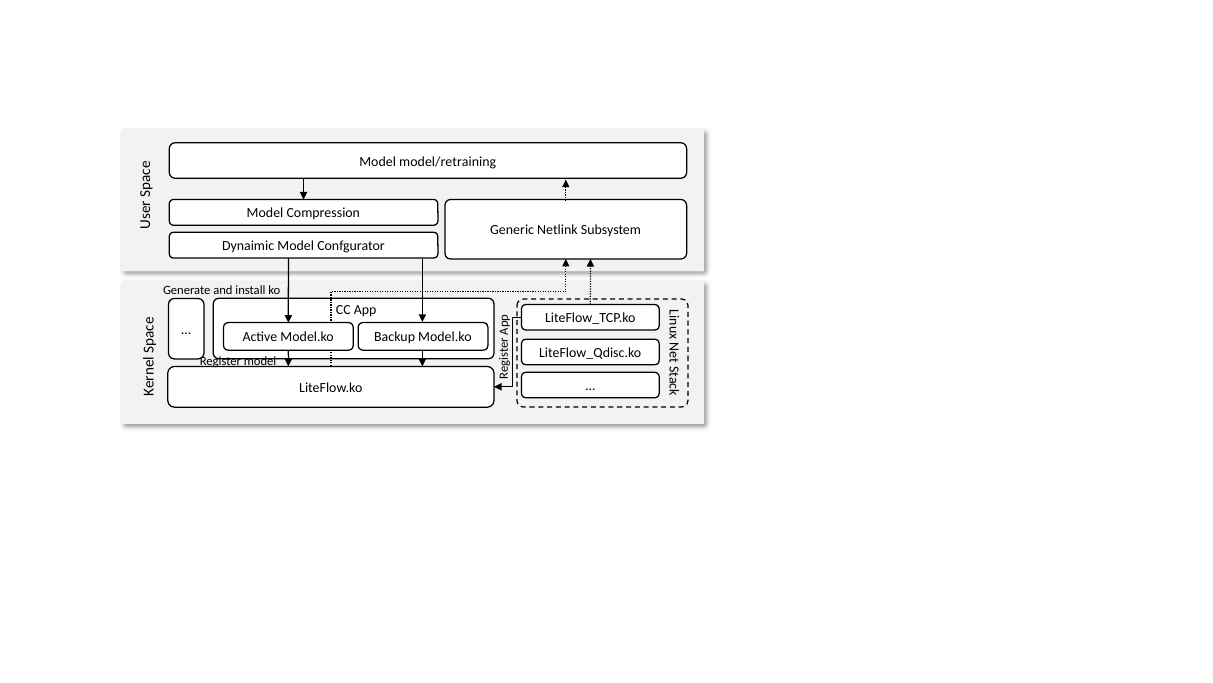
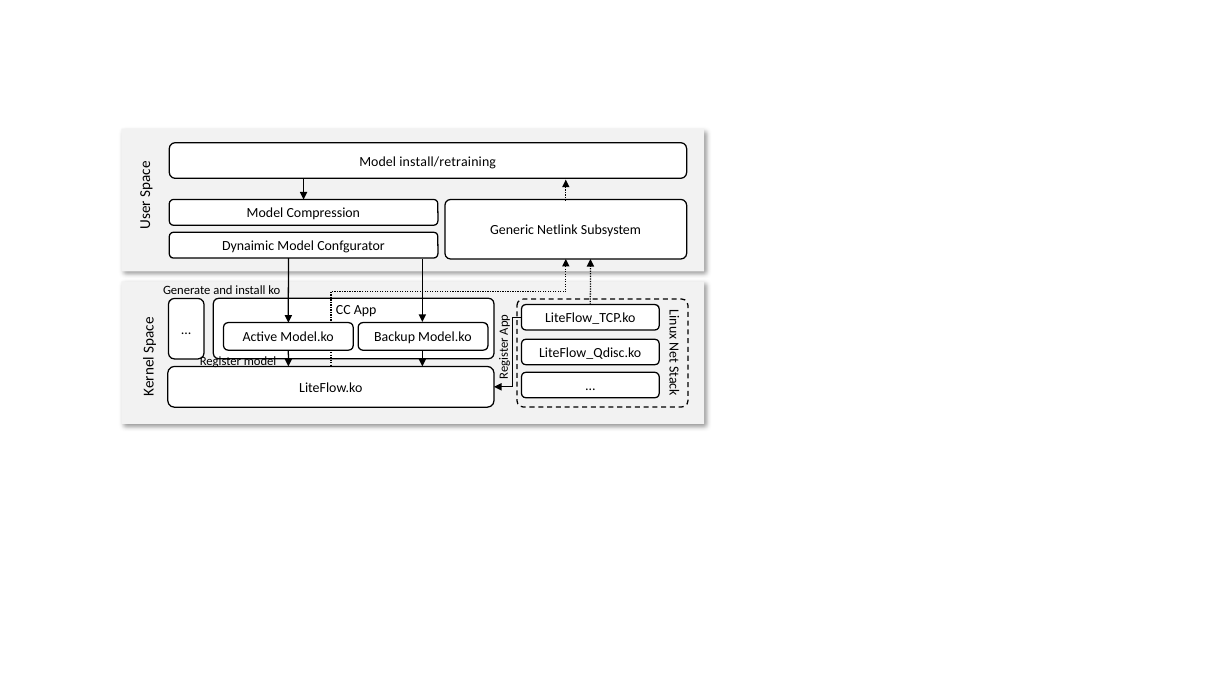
model/retraining: model/retraining -> install/retraining (448, 161)
